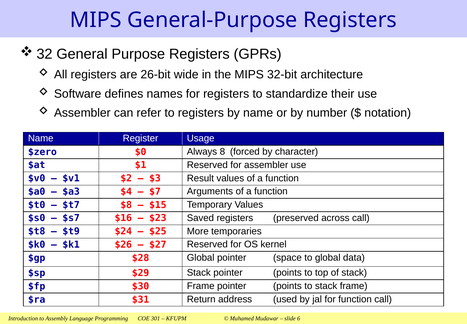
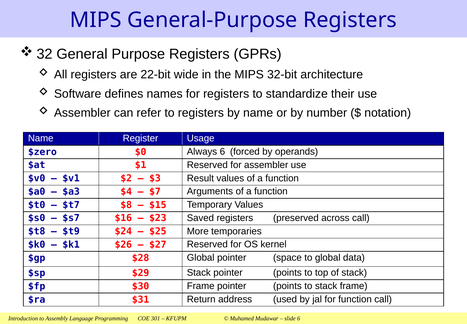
26-bit: 26-bit -> 22-bit (156, 74)
Always 8: 8 -> 6 (222, 151)
character: character -> operands (297, 151)
